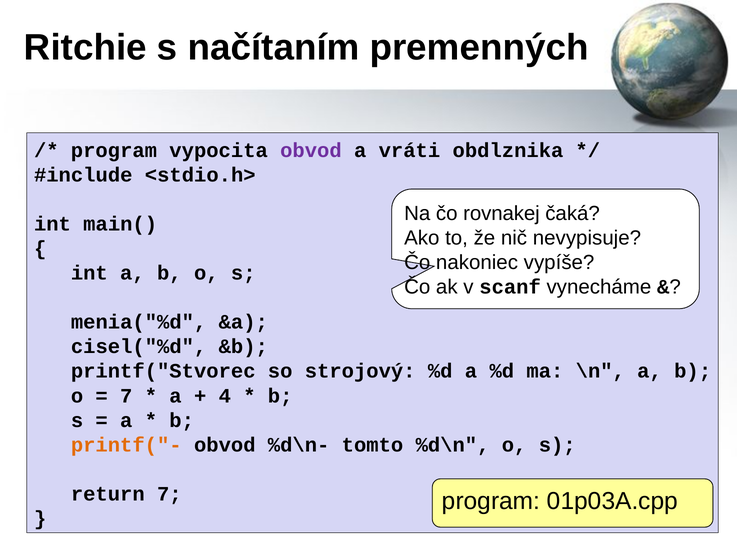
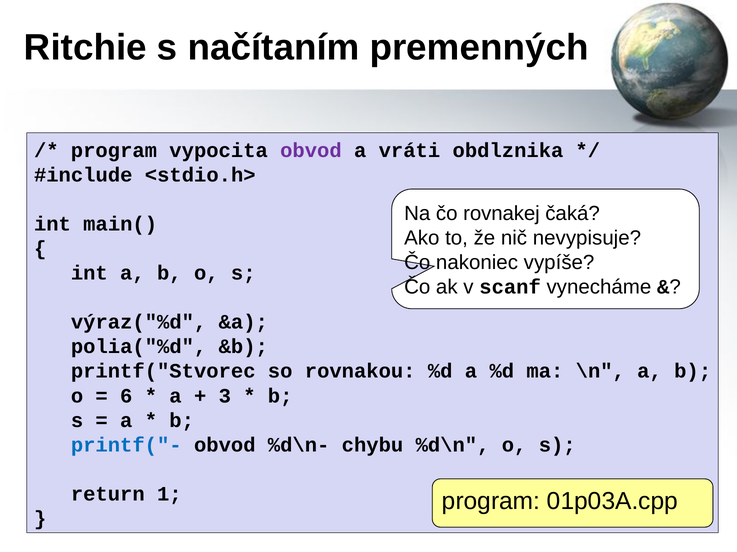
menia("%d: menia("%d -> výraz("%d (139, 323)
cisel("%d: cisel("%d -> polia("%d (139, 347)
strojový: strojový -> rovnakou (360, 372)
7: 7 -> 6 (126, 396)
4: 4 -> 3 (225, 396)
printf("- colour: orange -> blue (126, 445)
tomto: tomto -> chybu (372, 445)
return 7: 7 -> 1 (169, 495)
